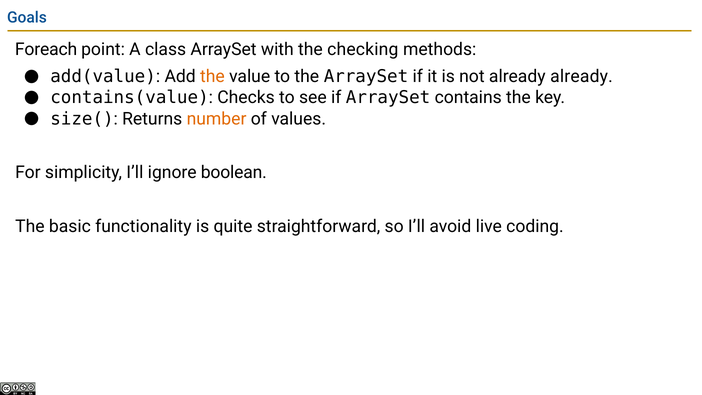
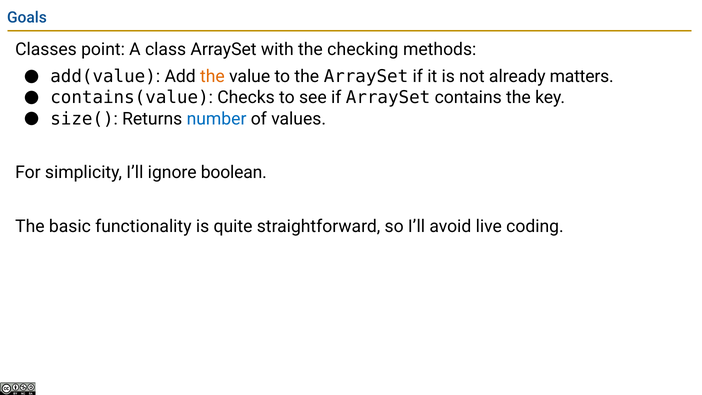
Foreach: Foreach -> Classes (46, 50)
already already: already -> matters (582, 77)
number colour: orange -> blue (217, 119)
